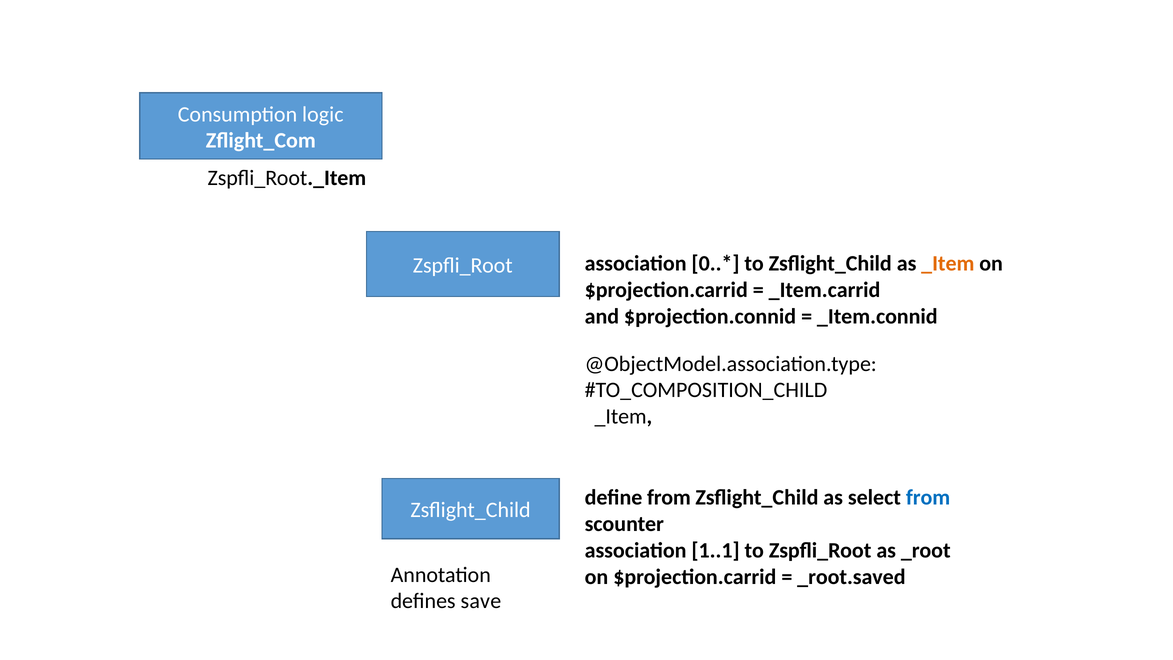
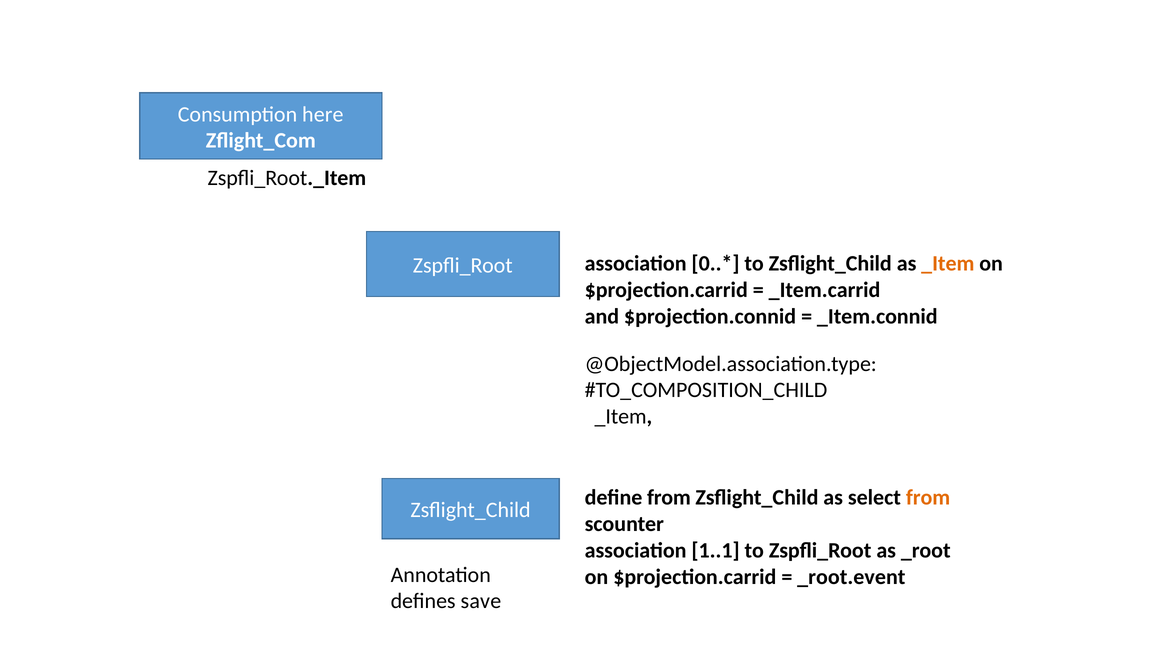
logic: logic -> here (323, 114)
from colour: blue -> orange (928, 497)
_root.saved: _root.saved -> _root.event (851, 577)
